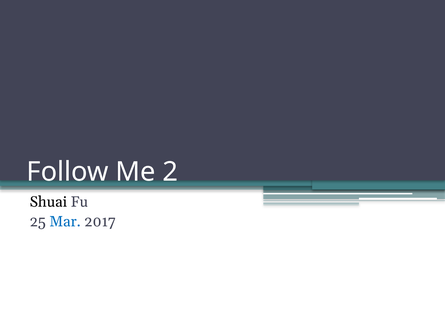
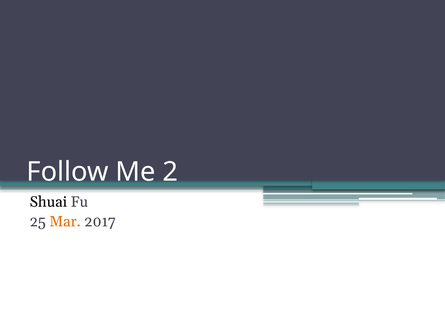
Mar colour: blue -> orange (65, 222)
